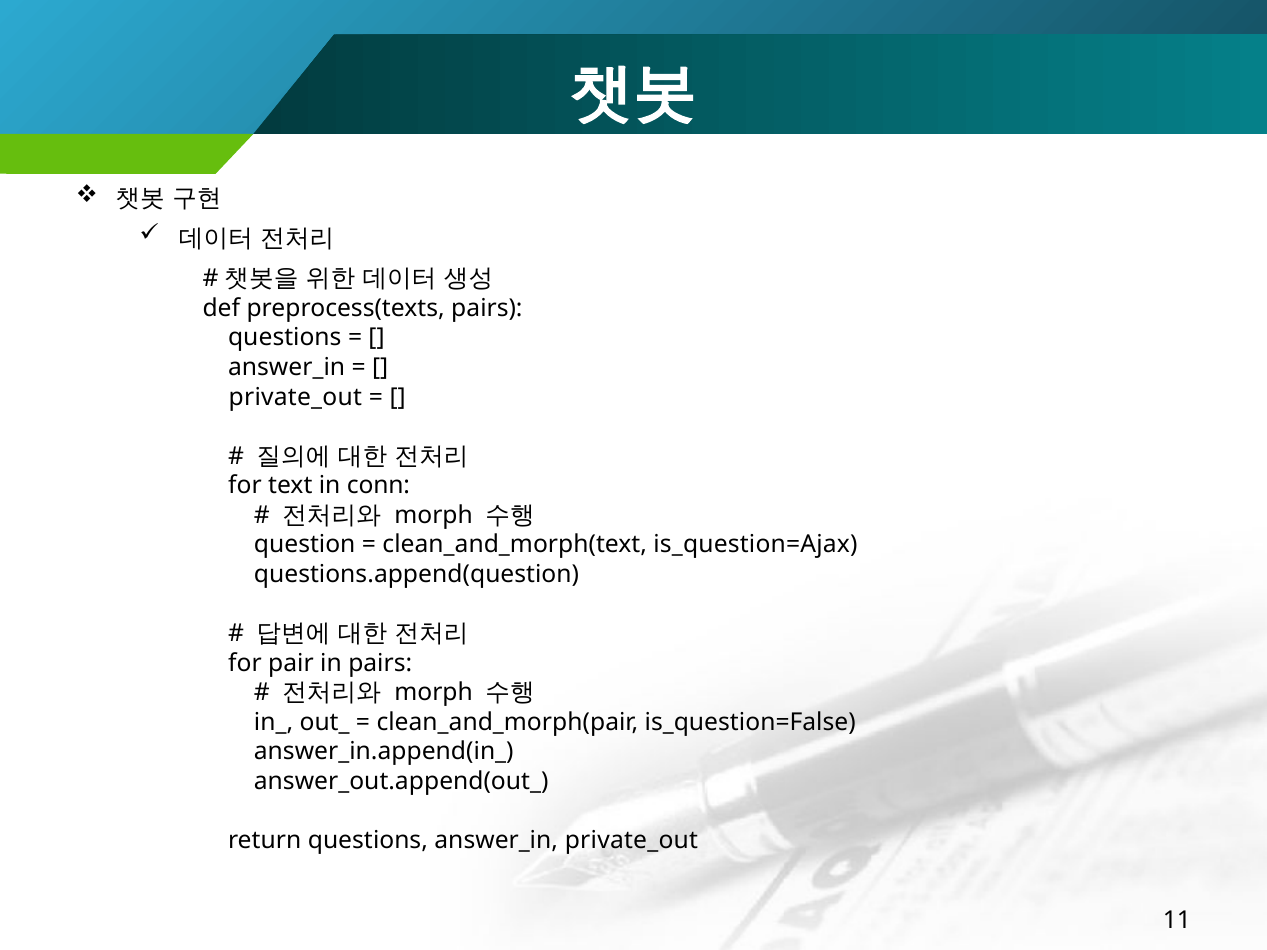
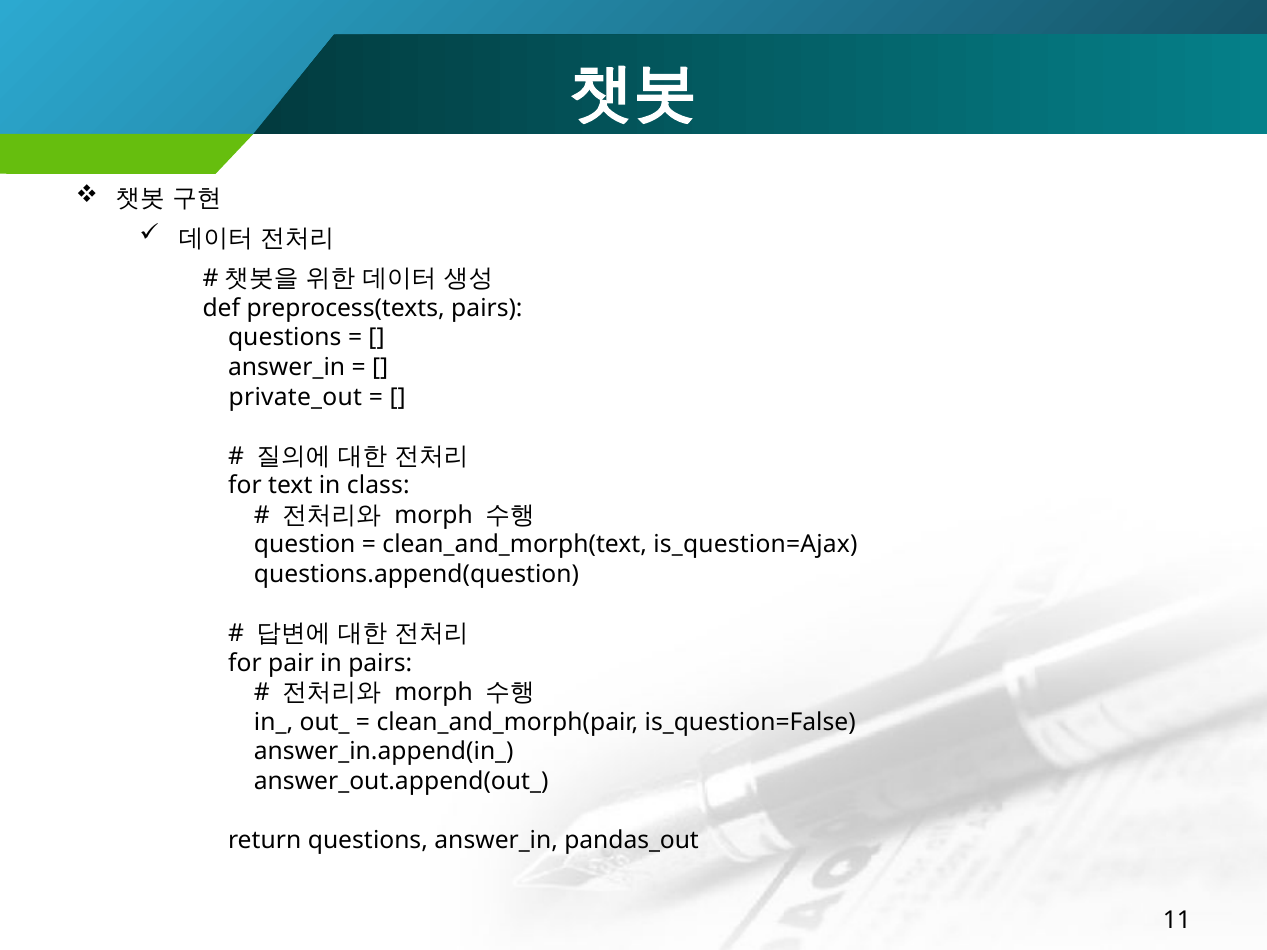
conn: conn -> class (378, 486)
answer_in private_out: private_out -> pandas_out (632, 841)
